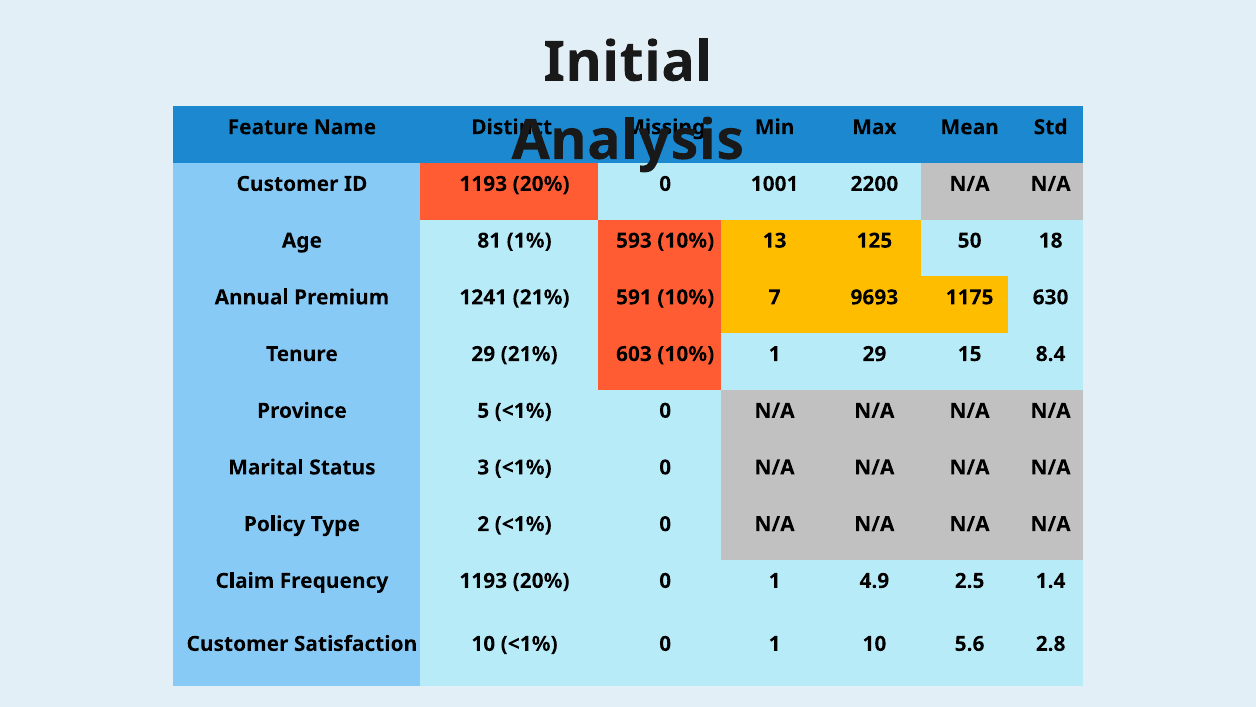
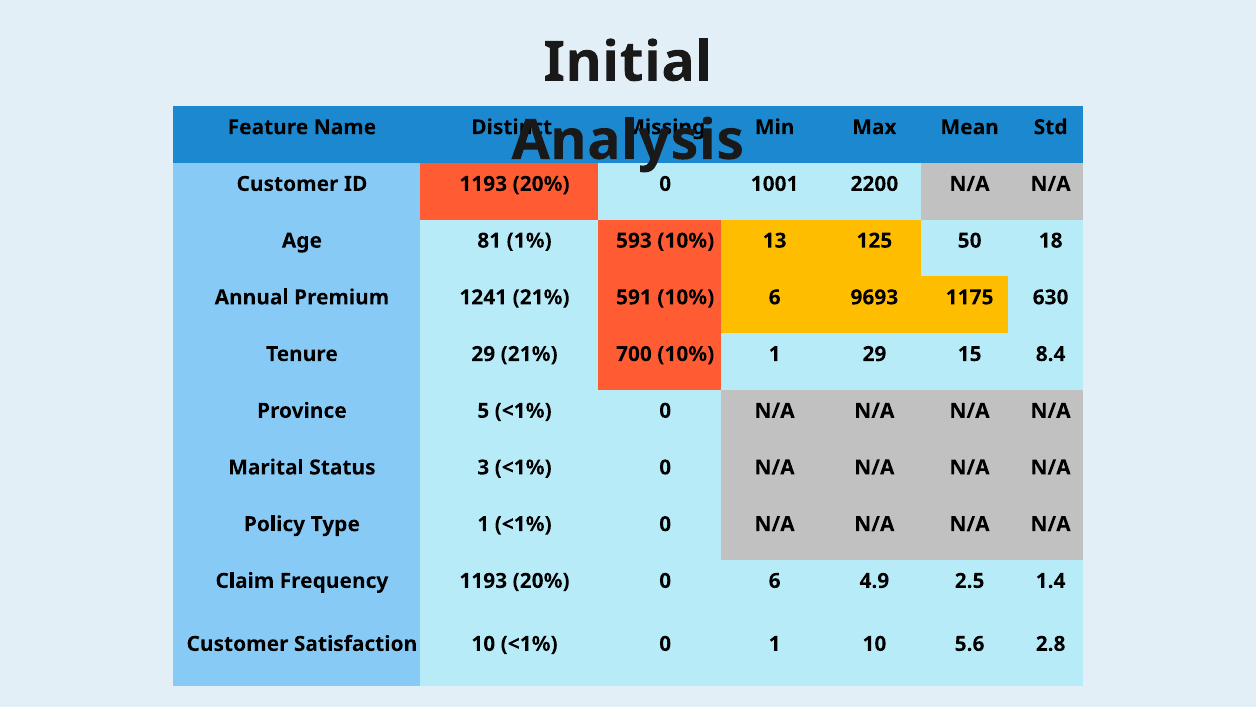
10% 7: 7 -> 6 (775, 297)
603: 603 -> 700 (634, 354)
Type 2: 2 -> 1 (483, 524)
20% 0 1: 1 -> 6 (775, 581)
